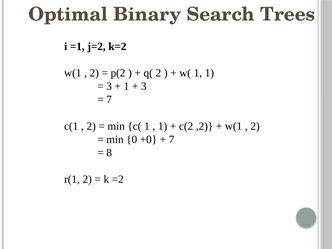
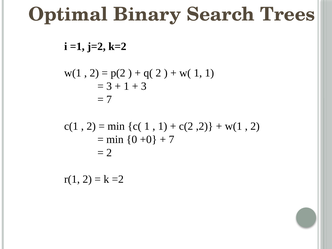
8: 8 -> 2 (109, 153)
